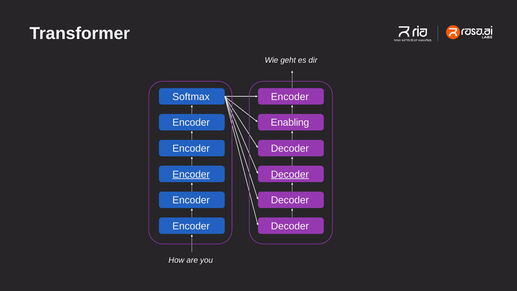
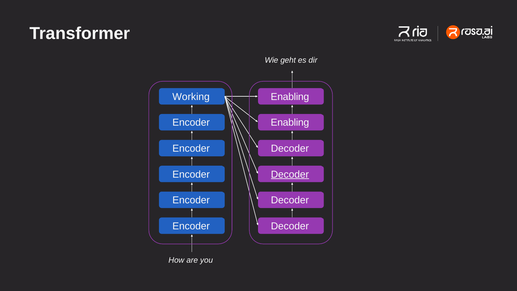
Softmax: Softmax -> Working (191, 97)
Encoder: Encoder -> Enabling (290, 97)
Encoder underline: present -> none (191, 174)
